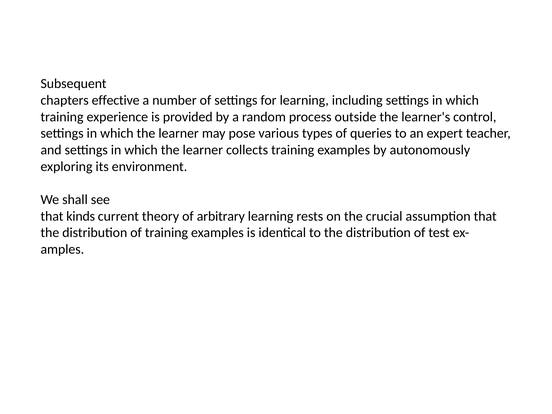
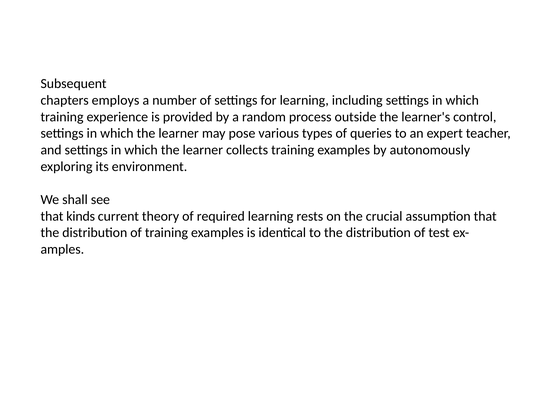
effective: effective -> employs (116, 100)
arbitrary: arbitrary -> required (221, 216)
